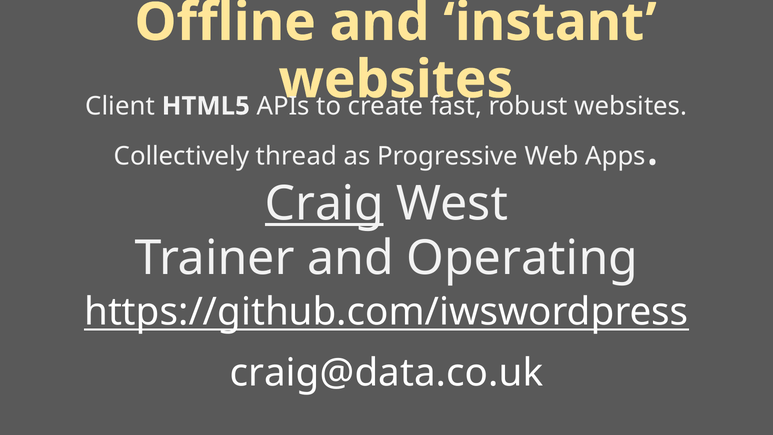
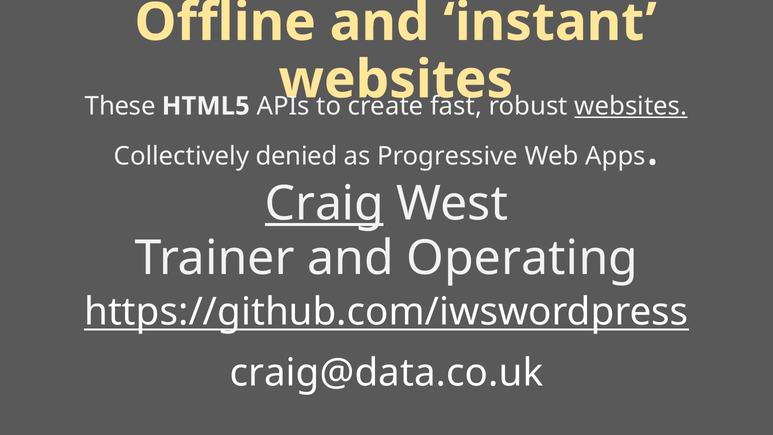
Client: Client -> These (120, 106)
websites underline: none -> present (631, 106)
thread: thread -> denied (297, 156)
